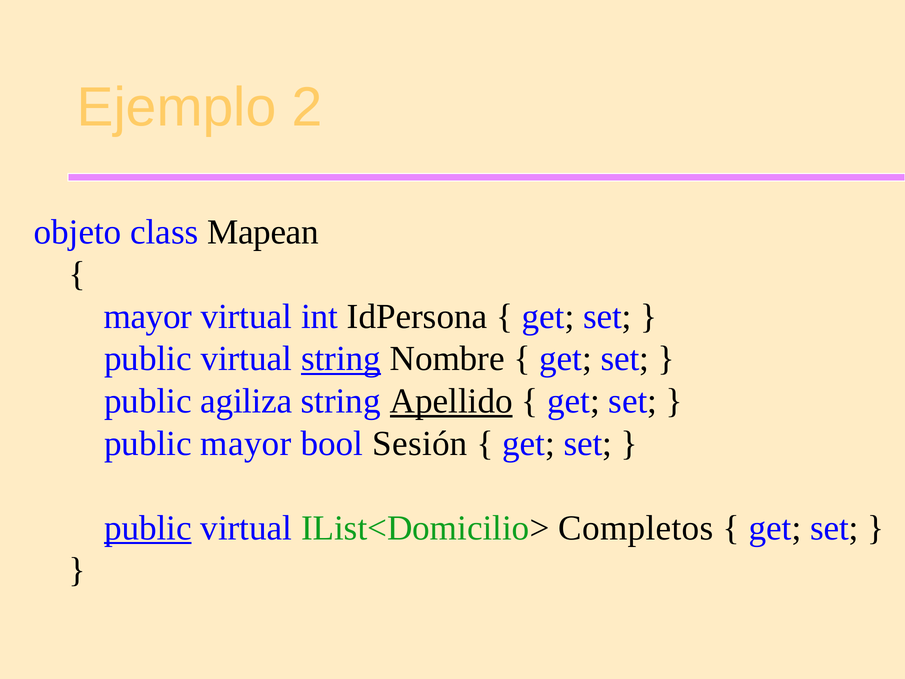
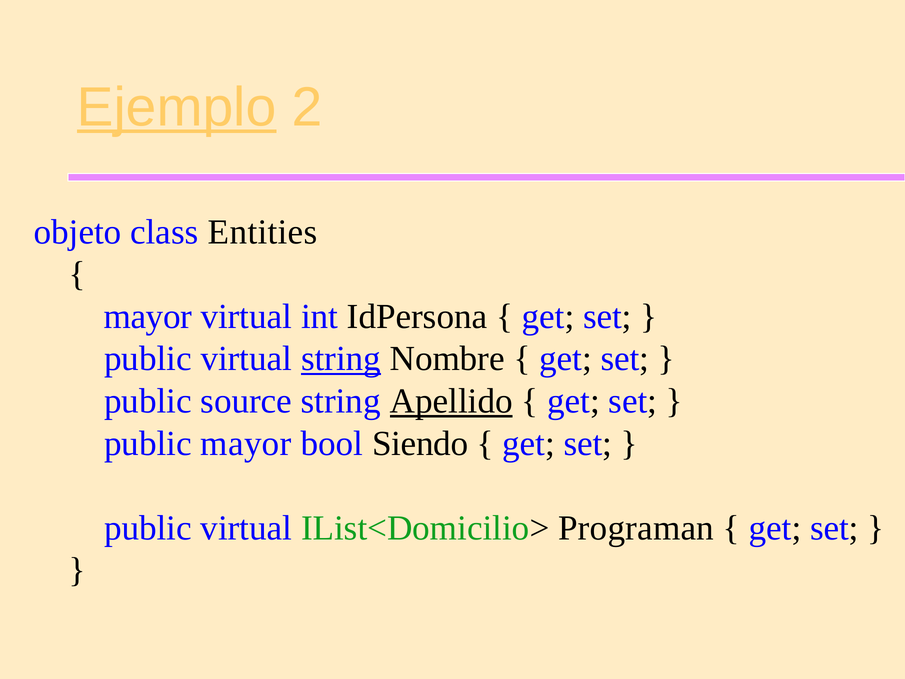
Ejemplo underline: none -> present (177, 108)
Mapean: Mapean -> Entities (263, 232)
agiliza: agiliza -> source (246, 401)
Sesión: Sesión -> Siendo (420, 443)
public underline: present -> none (148, 528)
Completos: Completos -> Programan (636, 528)
